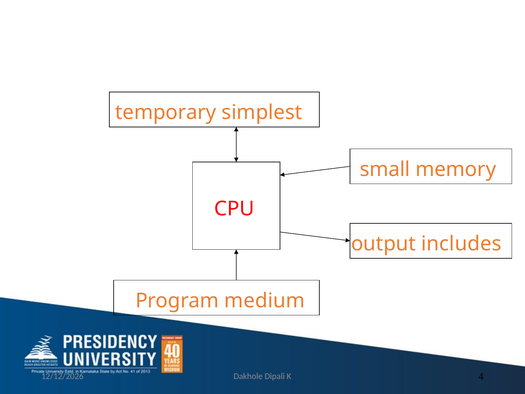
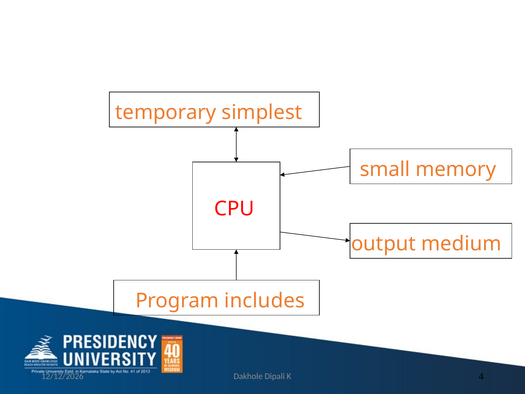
includes: includes -> medium (461, 244)
medium: medium -> includes (265, 301)
